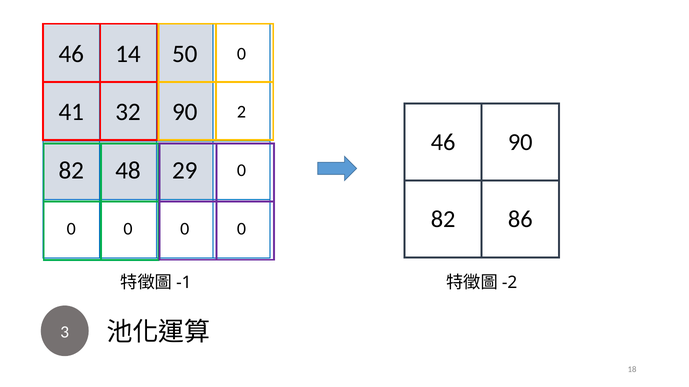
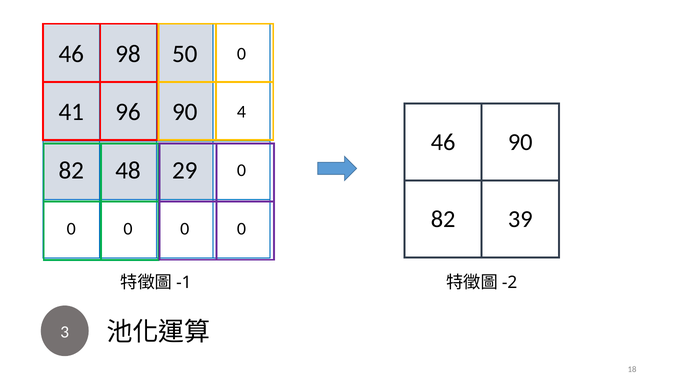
14: 14 -> 98 (128, 54)
32: 32 -> 96 (128, 112)
2: 2 -> 4 (241, 112)
86: 86 -> 39 (520, 220)
